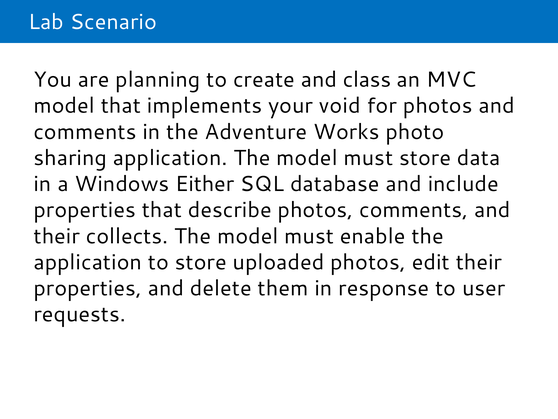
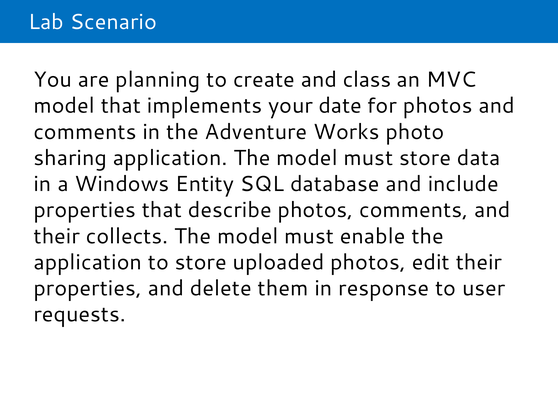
void: void -> date (340, 106)
Either: Either -> Entity (205, 184)
